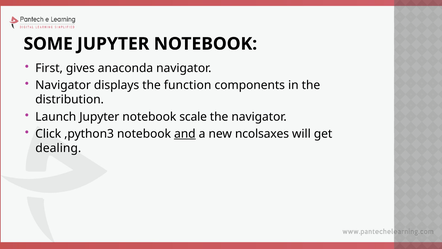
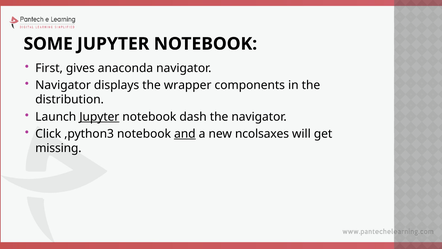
function: function -> wrapper (188, 85)
Jupyter underline: none -> present (99, 117)
scale: scale -> dash (193, 117)
dealing: dealing -> missing (58, 148)
